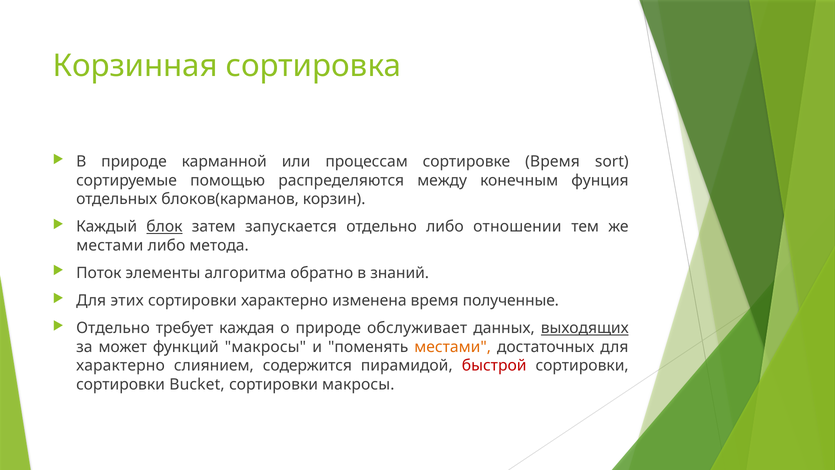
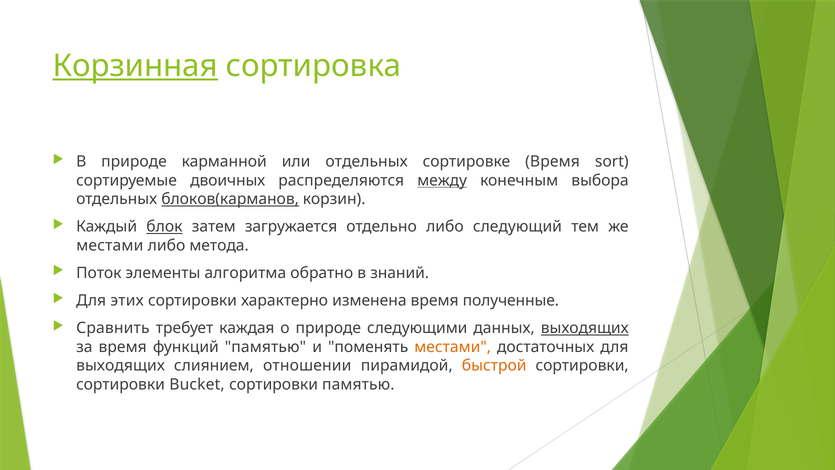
Корзинная underline: none -> present (135, 66)
или процессам: процессам -> отдельных (367, 162)
помощью: помощью -> двоичных (228, 180)
между underline: none -> present (442, 180)
фунция: фунция -> выбора (600, 180)
блоков(карманов underline: none -> present (230, 199)
запускается: запускается -> загружается (291, 227)
отношении: отношении -> следующий (517, 227)
Отдельно: Отдельно -> Сравнить (113, 328)
обслуживает: обслуживает -> следующими (417, 328)
за может: может -> время (123, 347)
функций макросы: макросы -> памятью (266, 347)
характерно: характерно -> выходящих (121, 366)
содержится: содержится -> отношении (307, 366)
быстрой colour: red -> orange (494, 366)
сортировки макросы: макросы -> памятью (358, 384)
